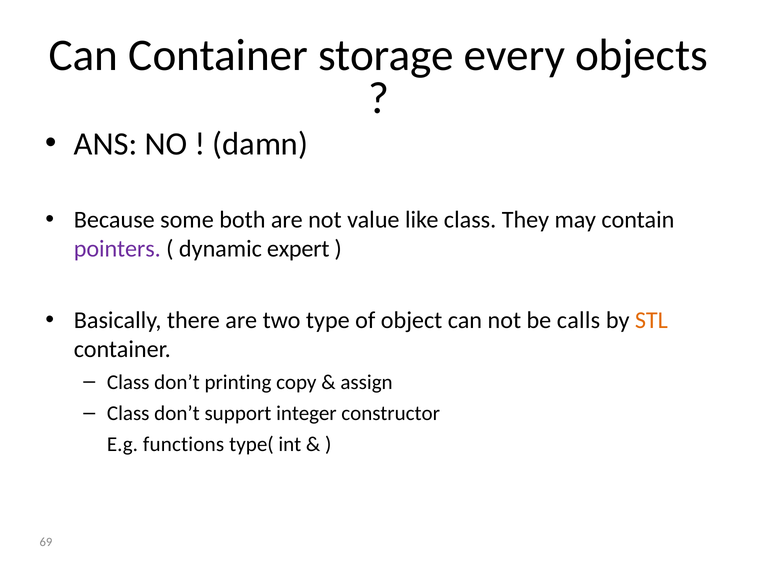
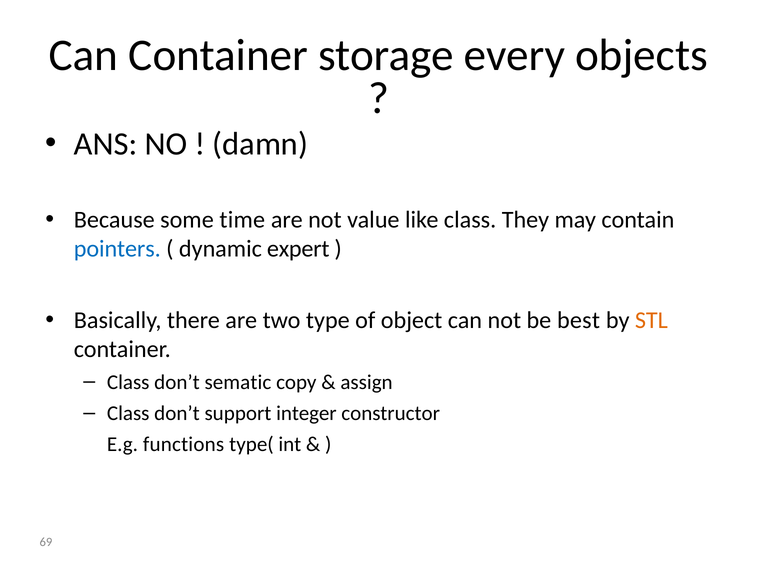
both: both -> time (242, 220)
pointers colour: purple -> blue (117, 249)
calls: calls -> best (578, 320)
printing: printing -> sematic (238, 382)
